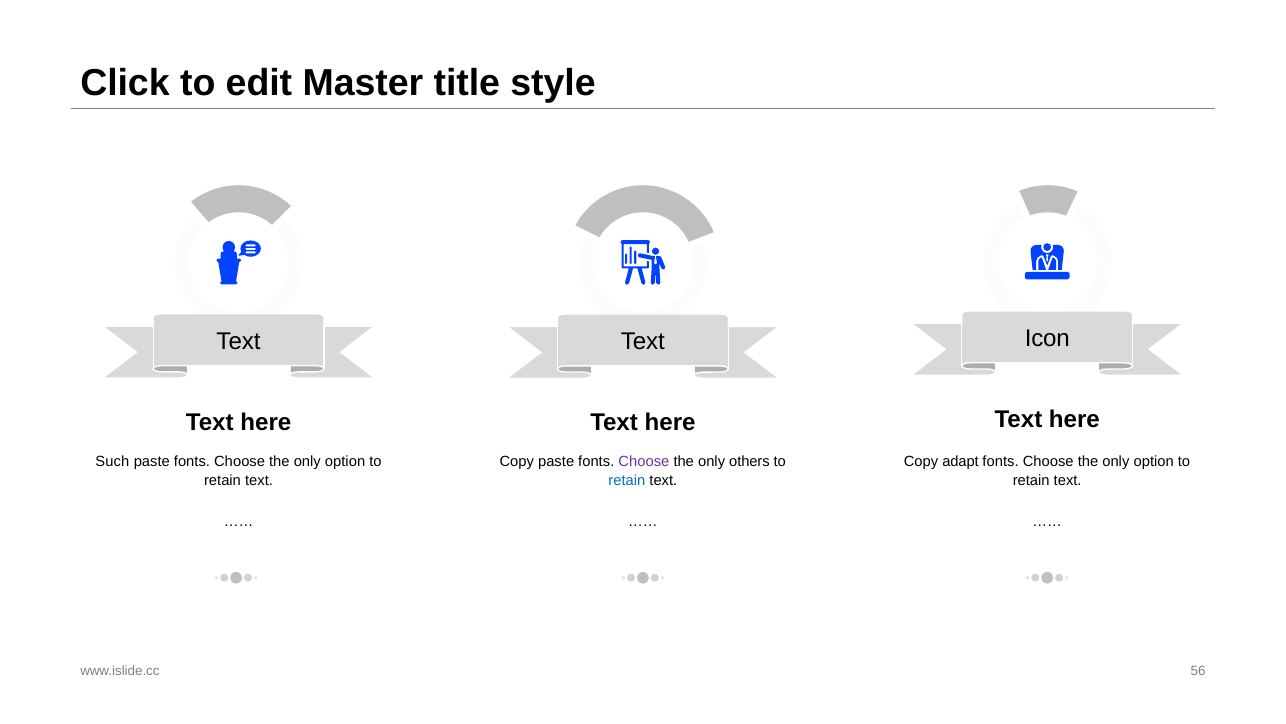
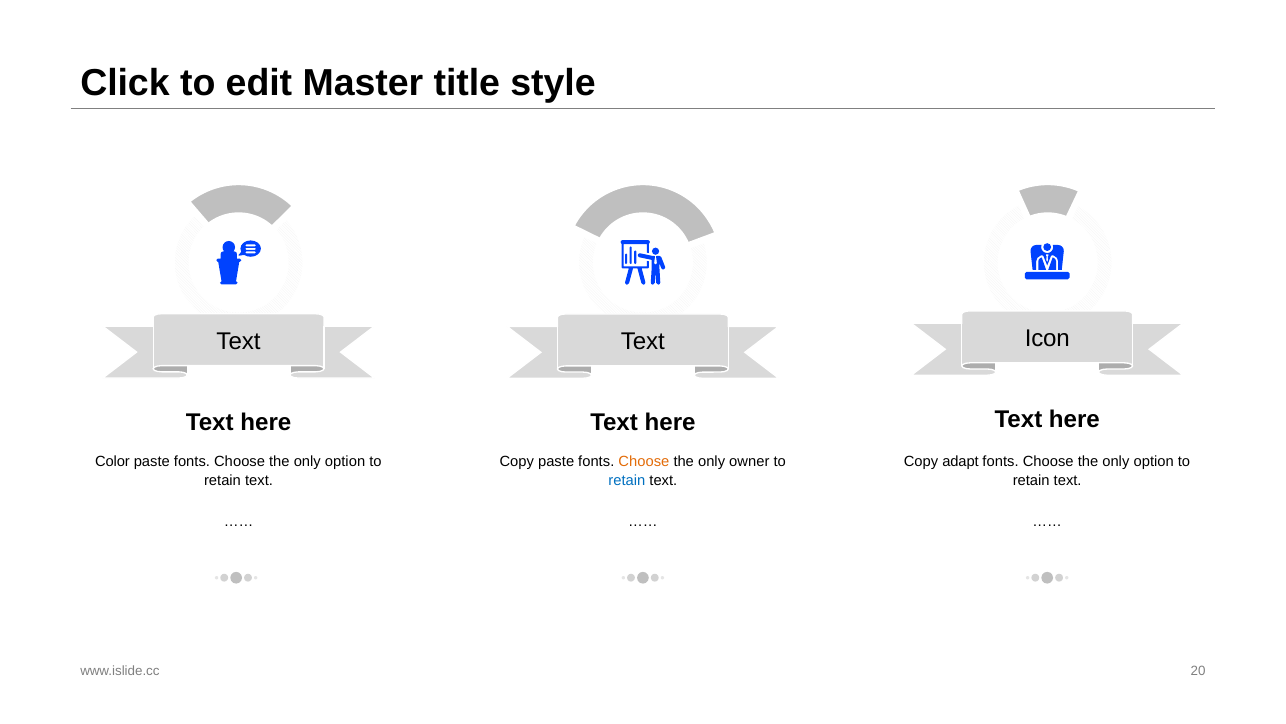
Such: Such -> Color (112, 461)
Choose colour: purple -> orange (644, 461)
others: others -> owner (749, 461)
56: 56 -> 20 (1198, 670)
